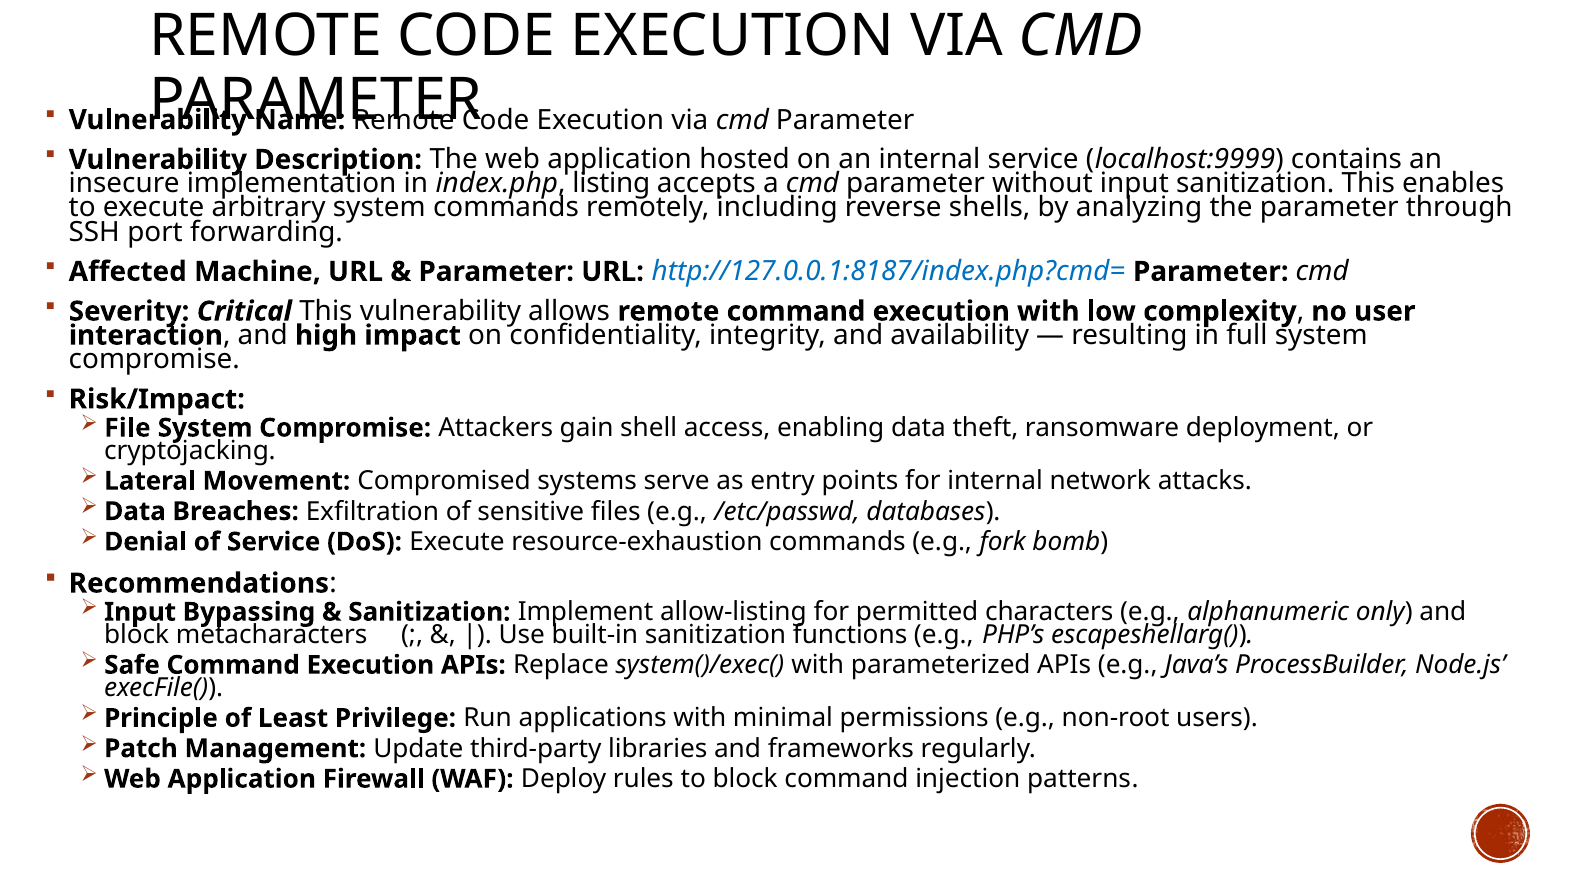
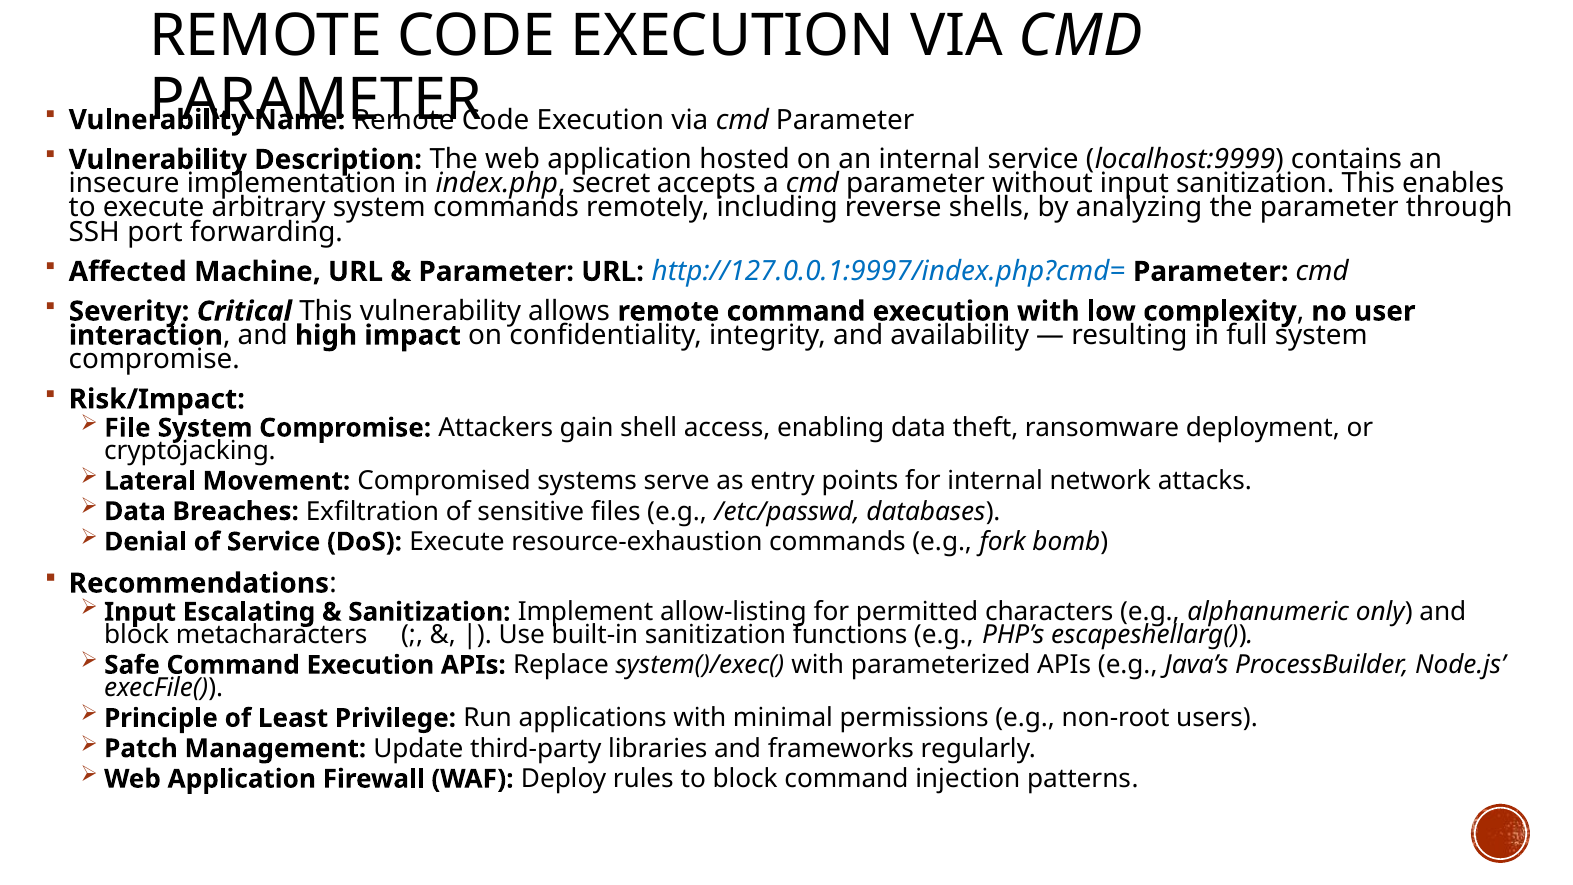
listing: listing -> secret (611, 184)
http://127.0.0.1:8187/index.php?cmd=: http://127.0.0.1:8187/index.php?cmd= -> http://127.0.0.1:9997/index.php?cmd= (889, 272)
Bypassing: Bypassing -> Escalating (249, 612)
